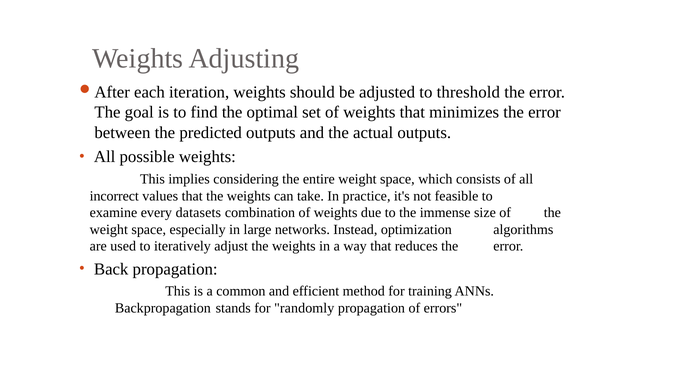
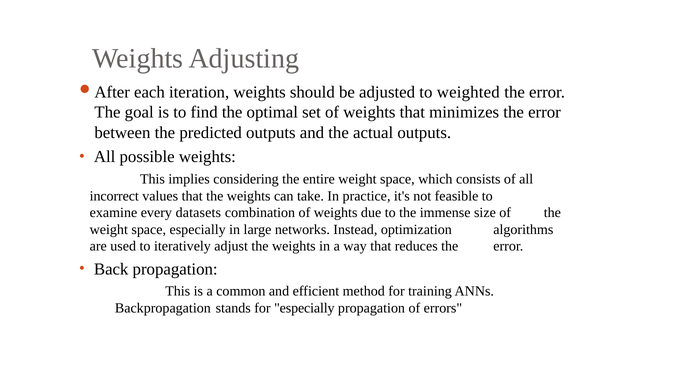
threshold: threshold -> weighted (468, 92)
for randomly: randomly -> especially (304, 309)
